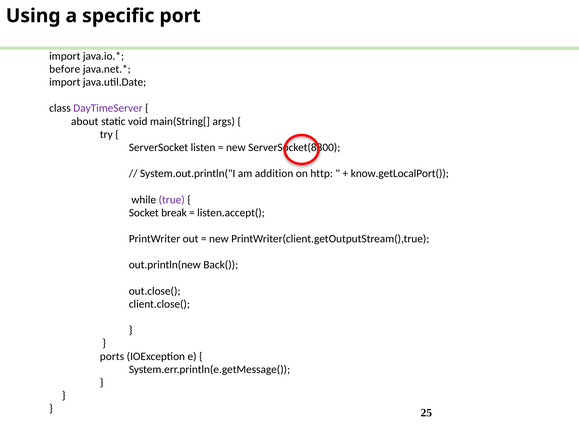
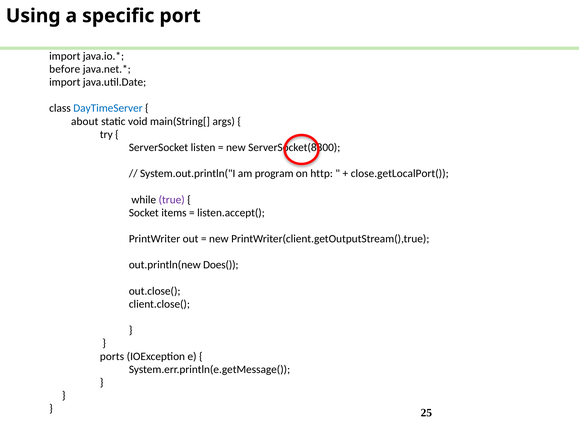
DayTimeServer colour: purple -> blue (108, 108)
addition: addition -> program (274, 174)
know.getLocalPort(: know.getLocalPort( -> close.getLocalPort( (400, 174)
break: break -> items (174, 213)
Back(: Back( -> Does( (221, 265)
